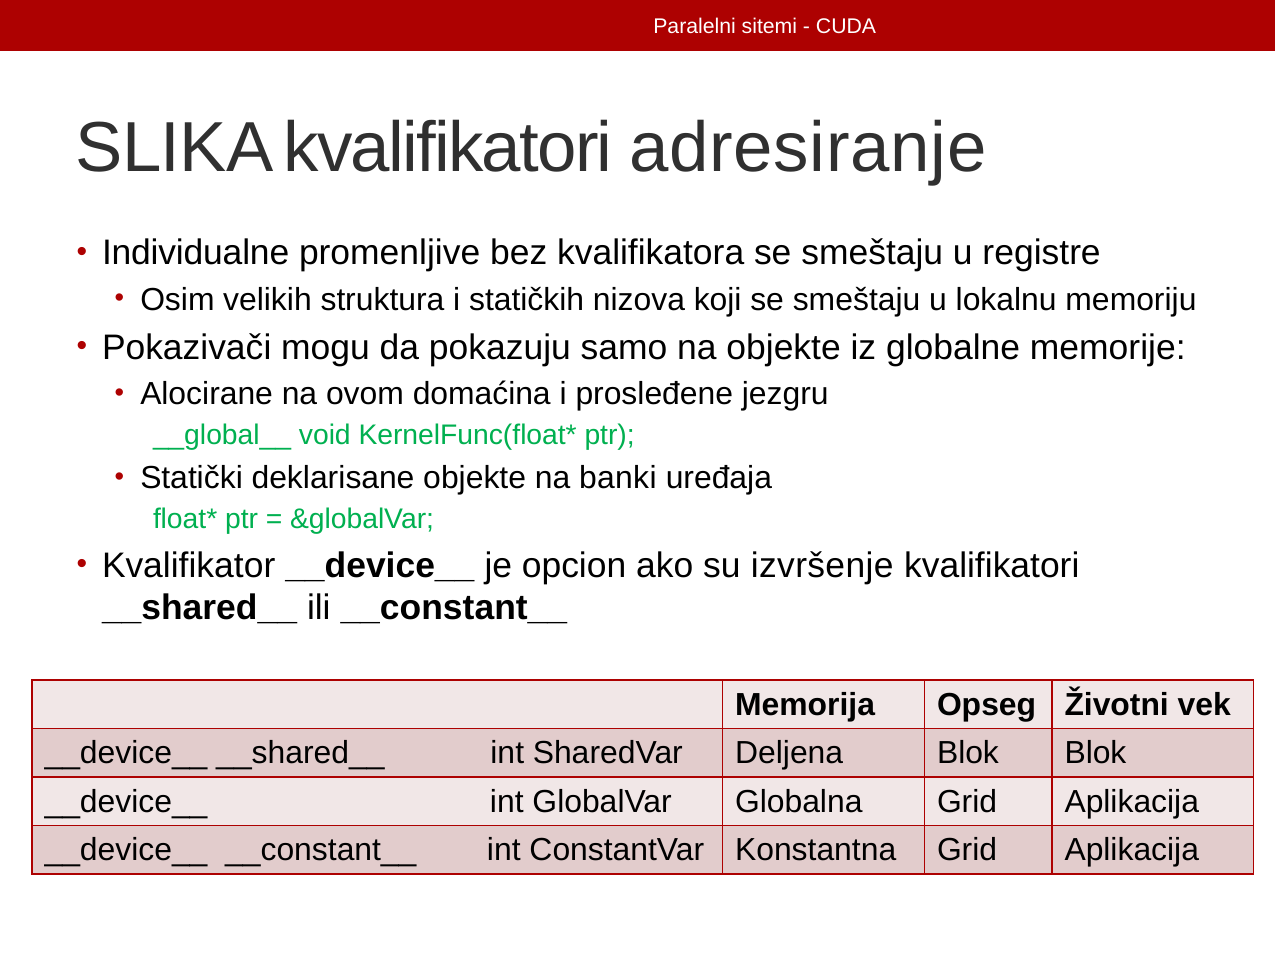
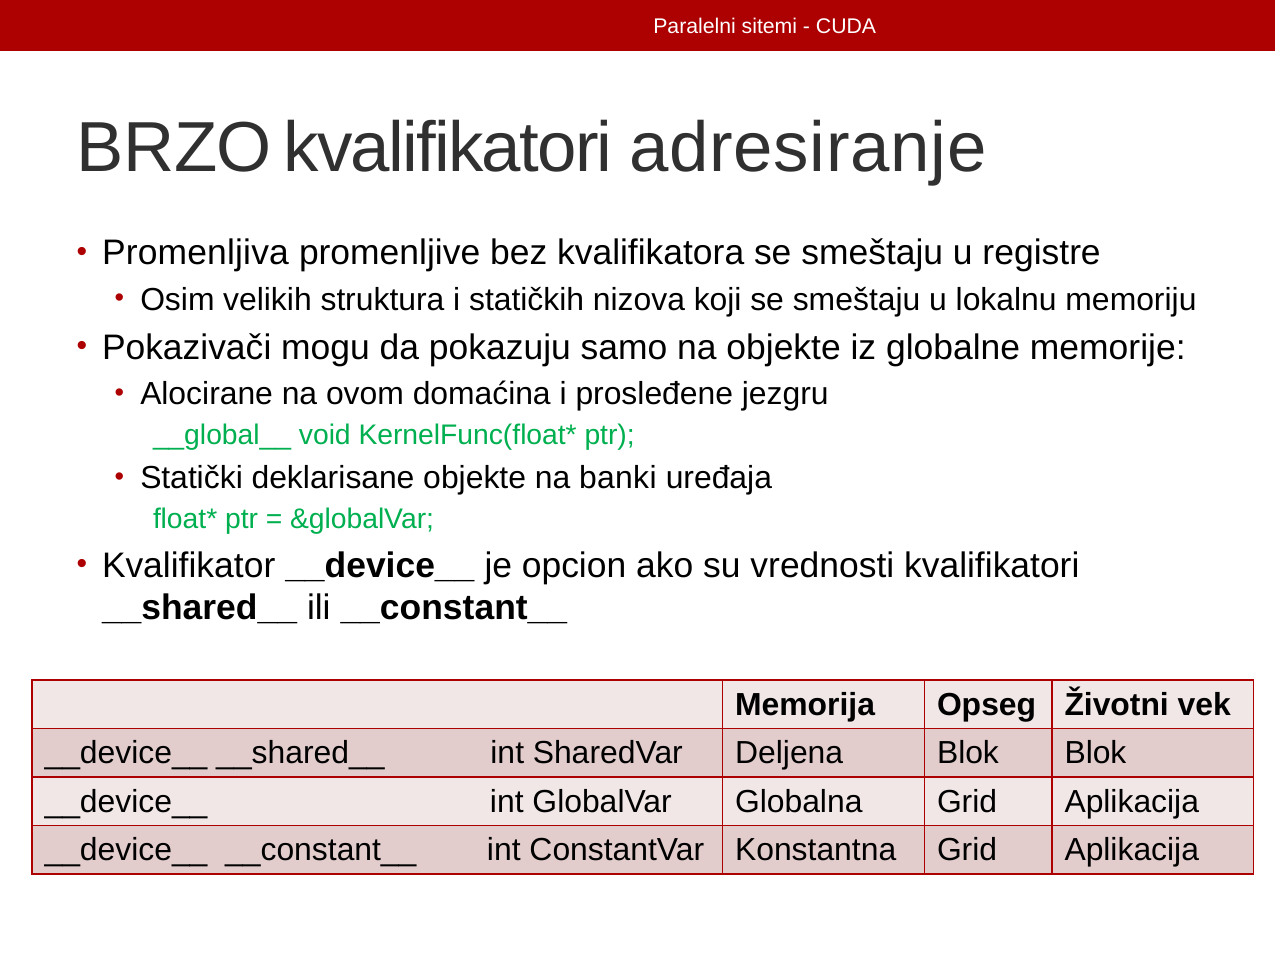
SLIKA: SLIKA -> BRZO (174, 148)
Individualne: Individualne -> Promenljiva (195, 253)
izvršenje: izvršenje -> vrednosti (822, 566)
